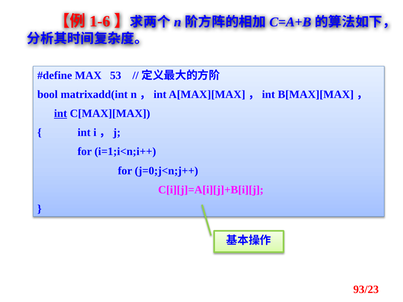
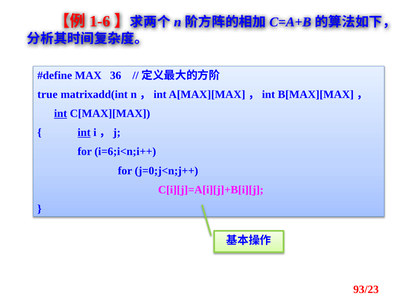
53: 53 -> 36 (116, 76)
bool: bool -> true (47, 95)
int underline: none -> present (84, 133)
i=1;i<n;i++: i=1;i<n;i++ -> i=6;i<n;i++ (125, 152)
